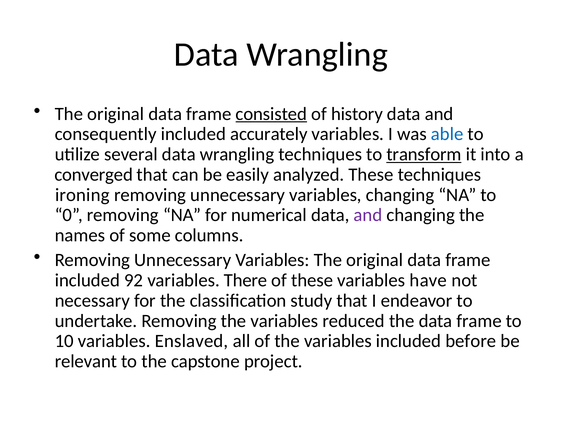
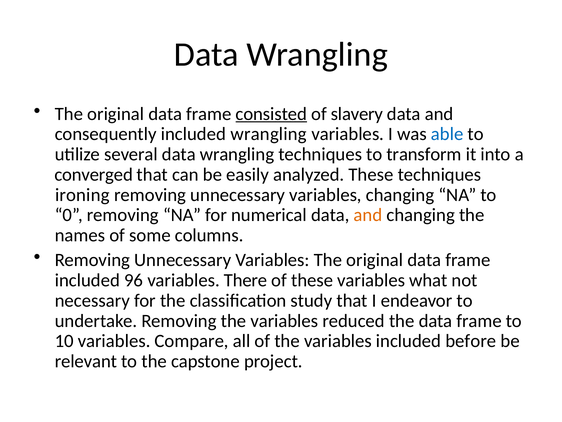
history: history -> slavery (357, 114)
included accurately: accurately -> wrangling (269, 134)
transform underline: present -> none (424, 154)
and colour: purple -> orange (368, 215)
92: 92 -> 96 (134, 280)
have: have -> what (428, 280)
Enslaved: Enslaved -> Compare (192, 341)
